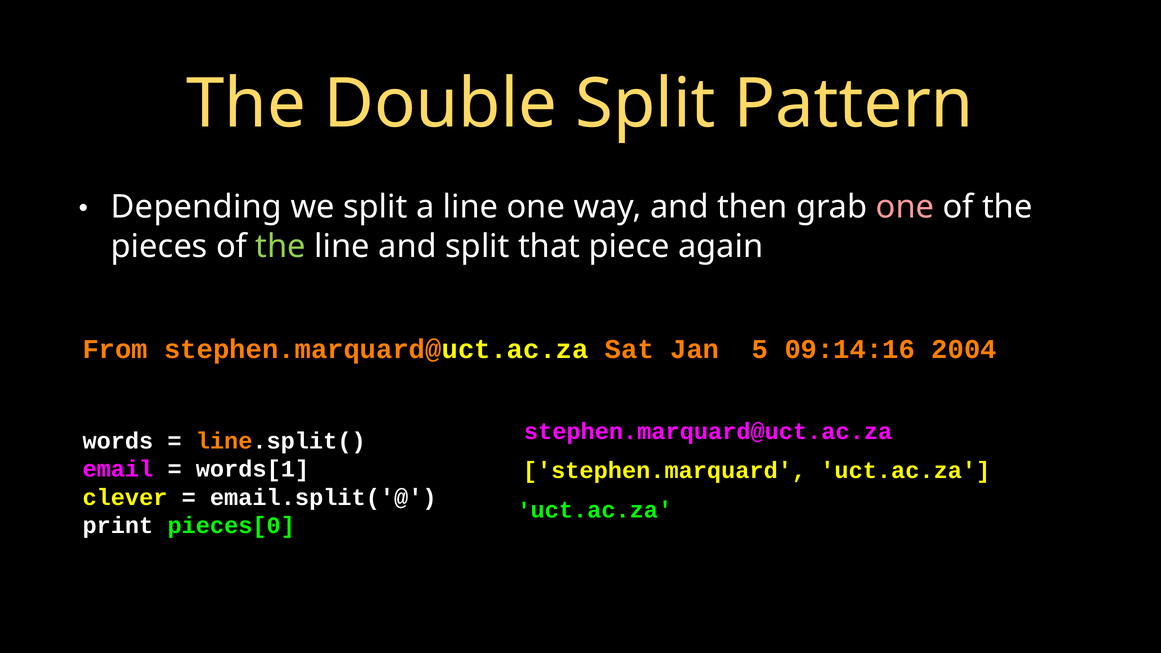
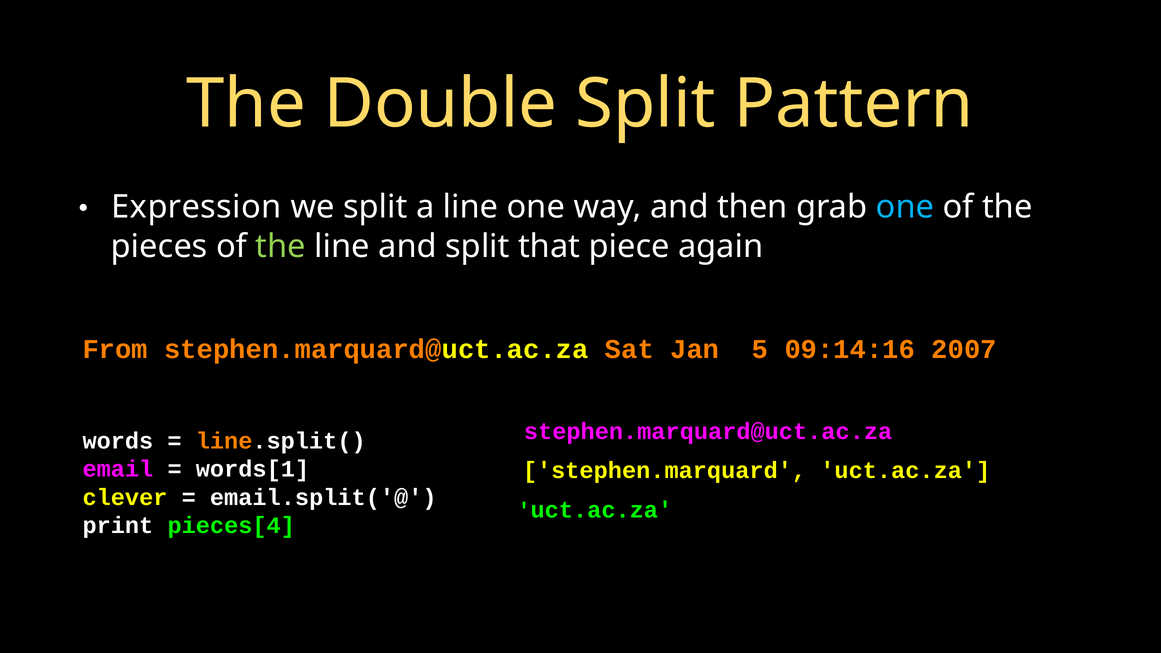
Depending: Depending -> Expression (196, 207)
one colour: pink -> light blue (905, 207)
2004: 2004 -> 2007 (964, 349)
pieces[0: pieces[0 -> pieces[4 (231, 526)
